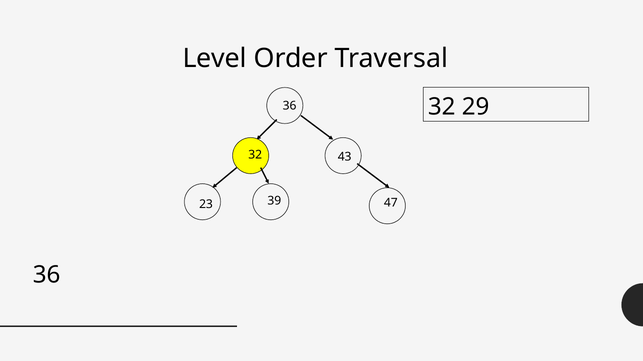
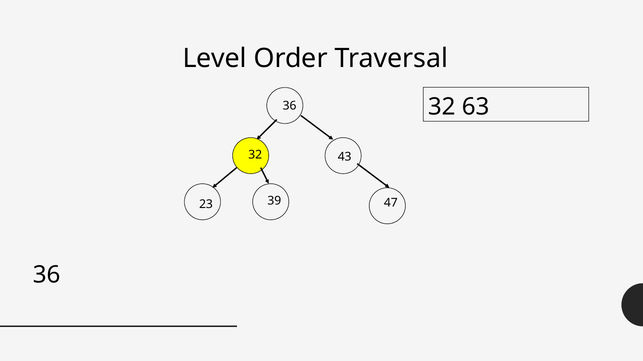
29: 29 -> 63 (476, 107)
